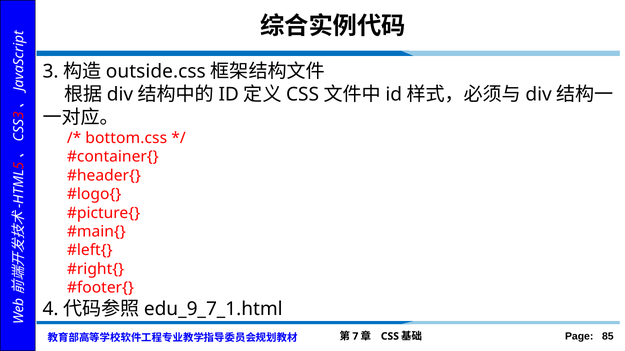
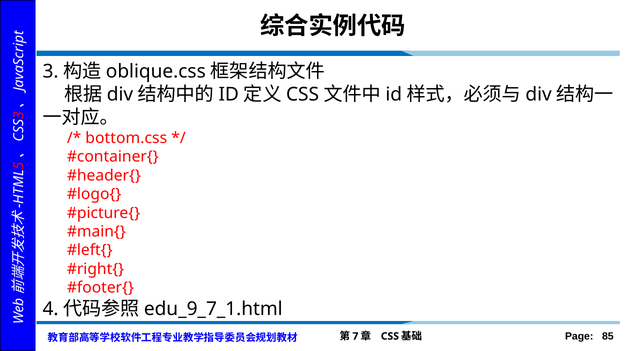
outside.css: outside.css -> oblique.css (156, 72)
